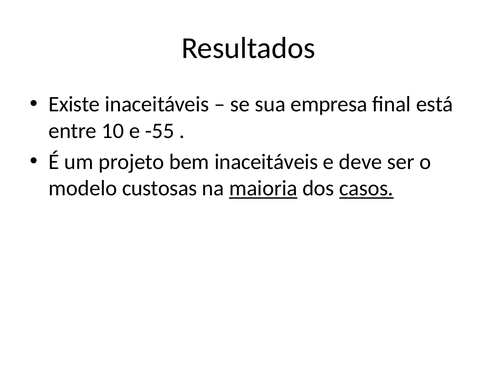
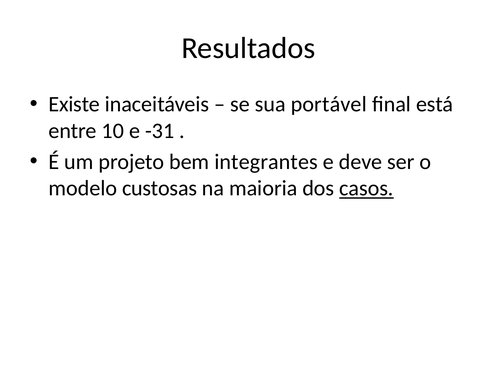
empresa: empresa -> portável (329, 104)
-55: -55 -> -31 (160, 131)
bem inaceitáveis: inaceitáveis -> integrantes (266, 162)
maioria underline: present -> none (263, 188)
